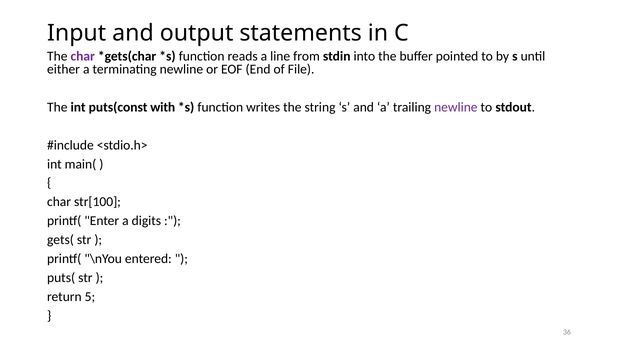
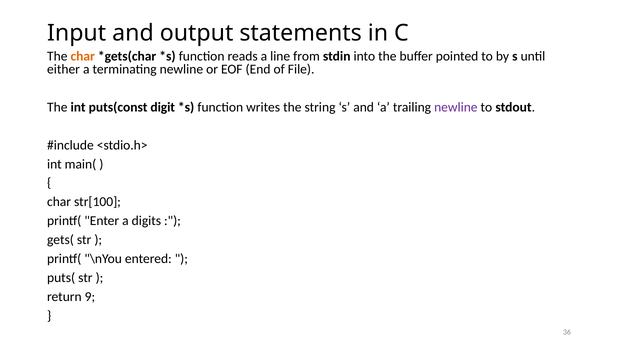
char colour: purple -> orange (83, 56)
with: with -> digit (163, 107)
5: 5 -> 9 (90, 296)
